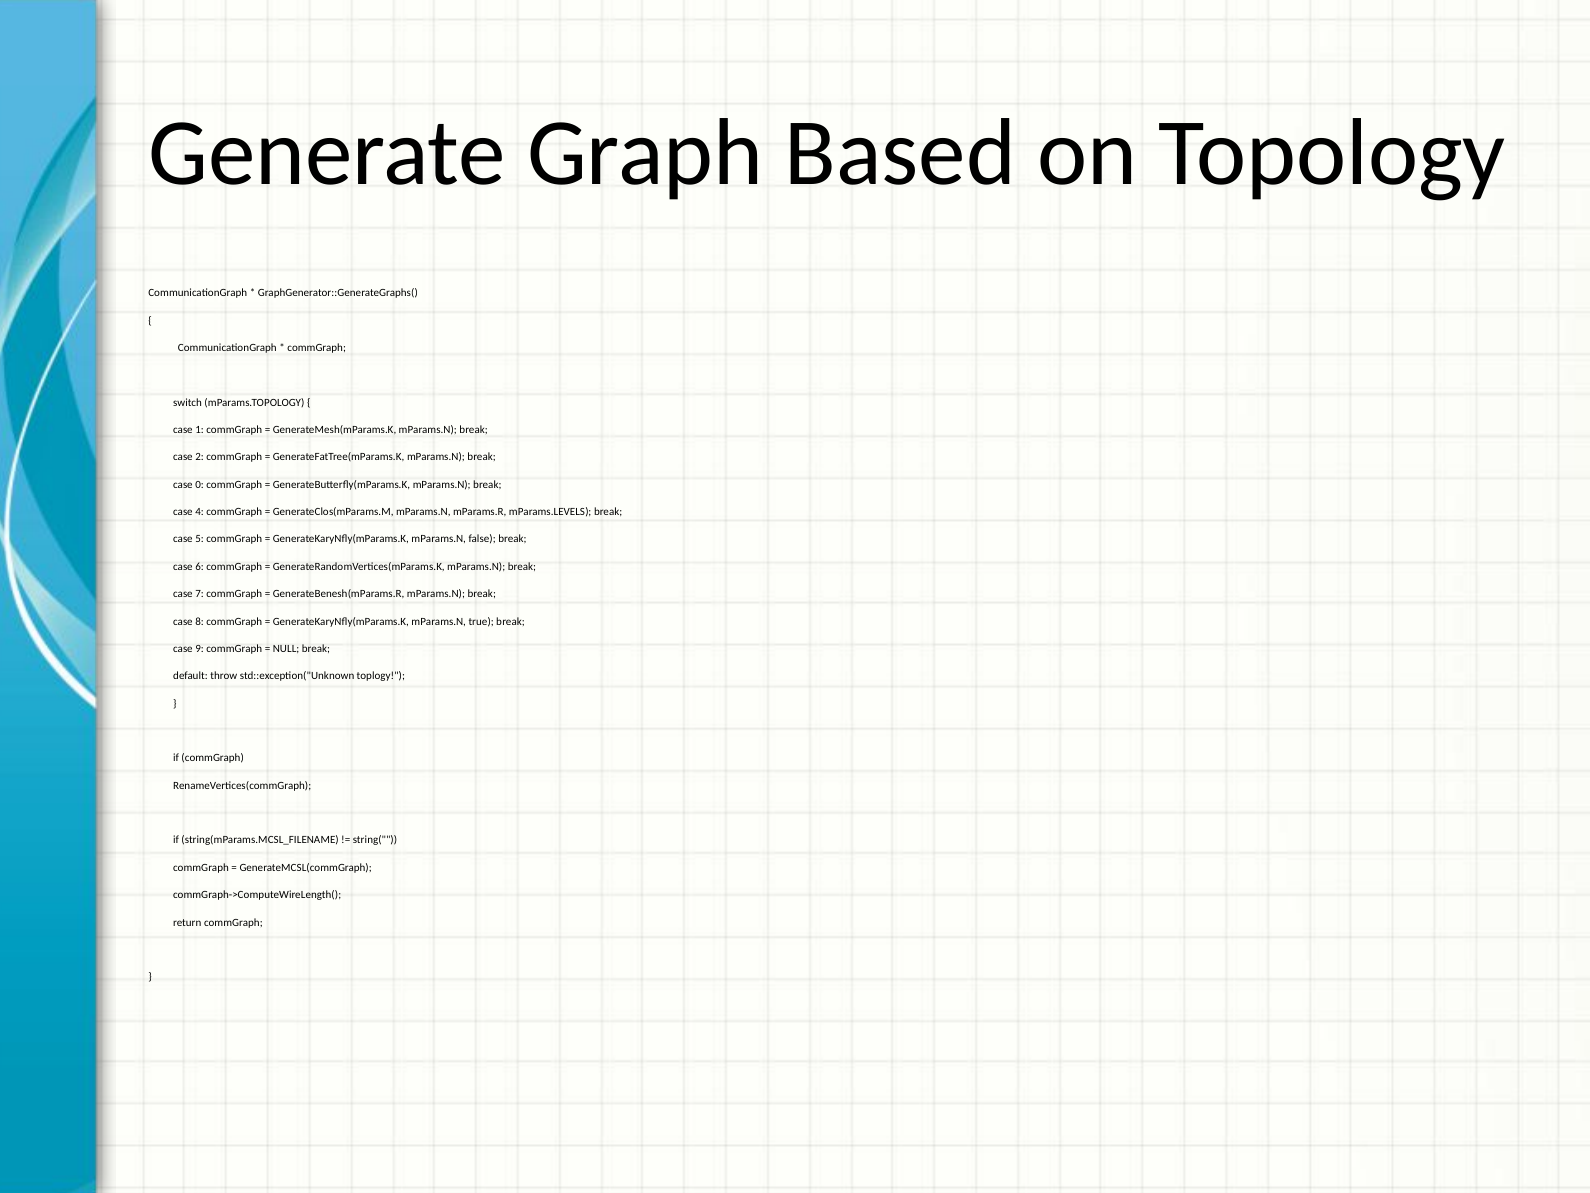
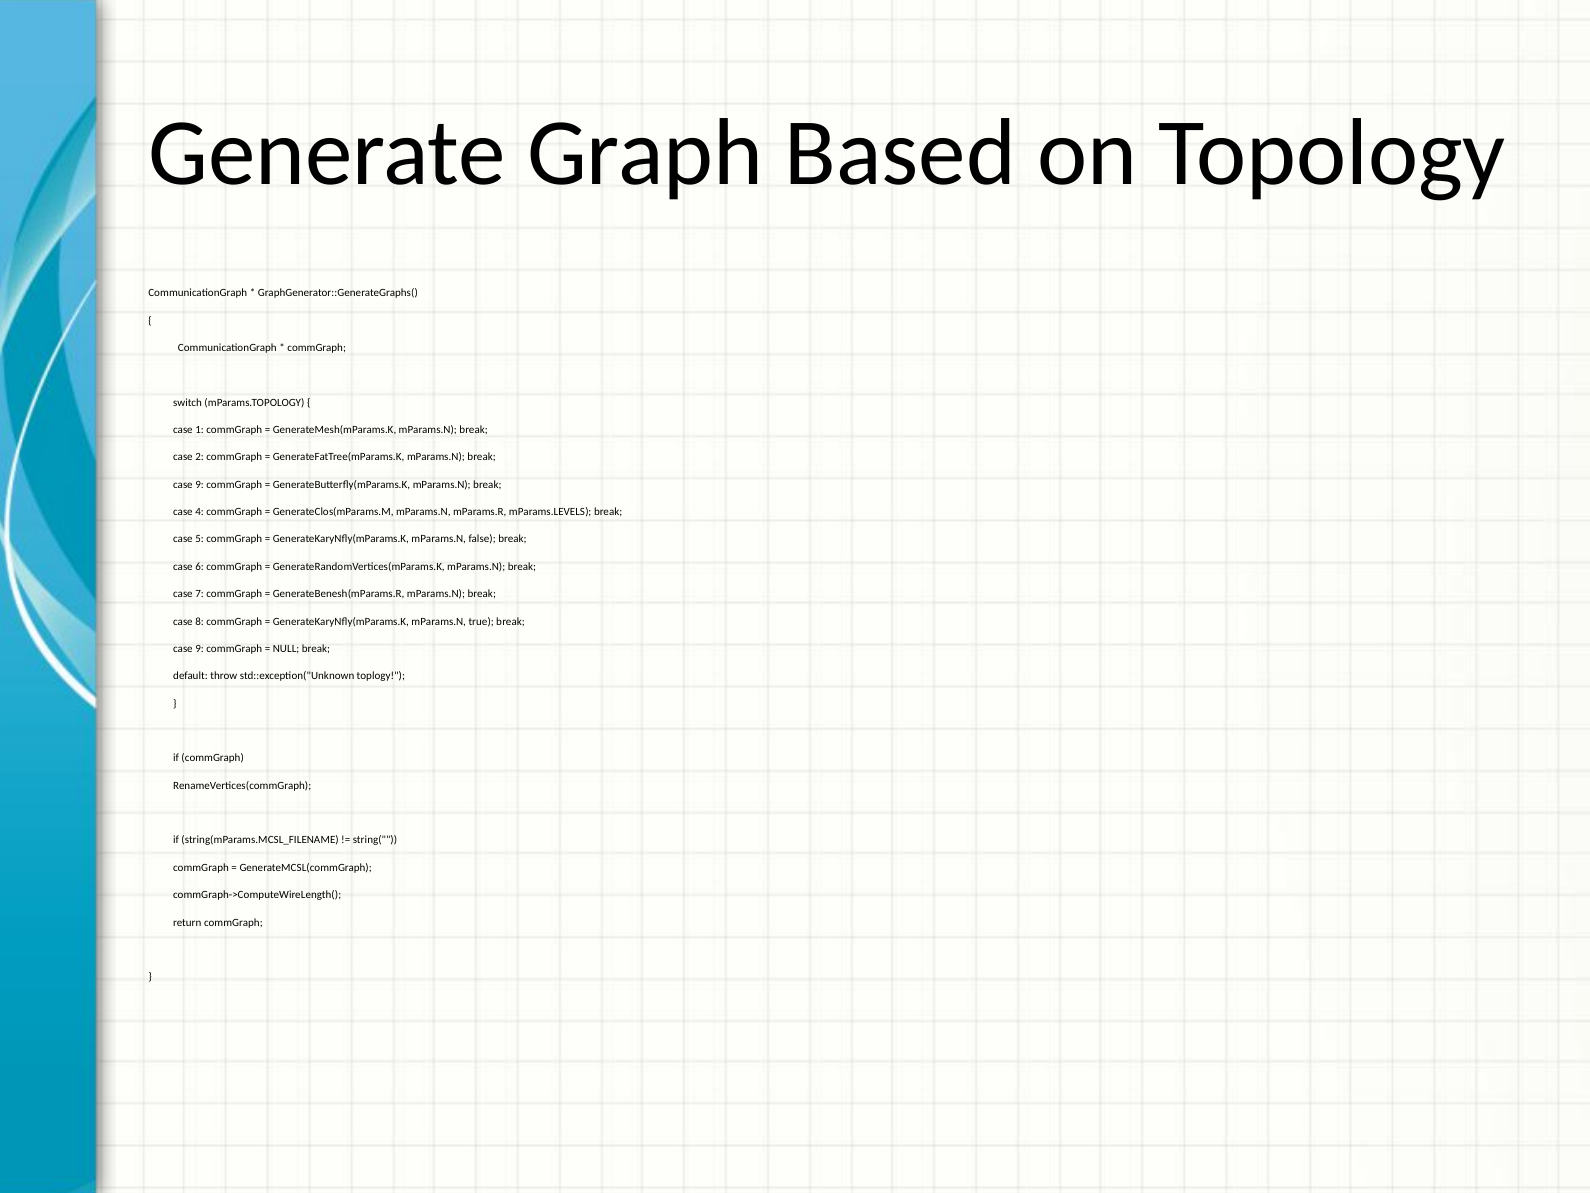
0: 0 -> 9 (200, 484)
